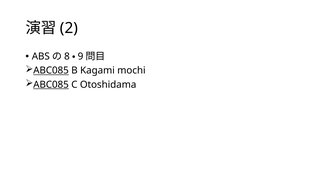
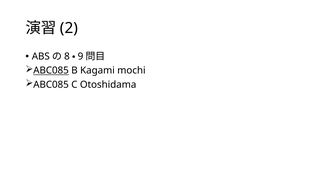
ABC085 underline: present -> none (51, 85)
